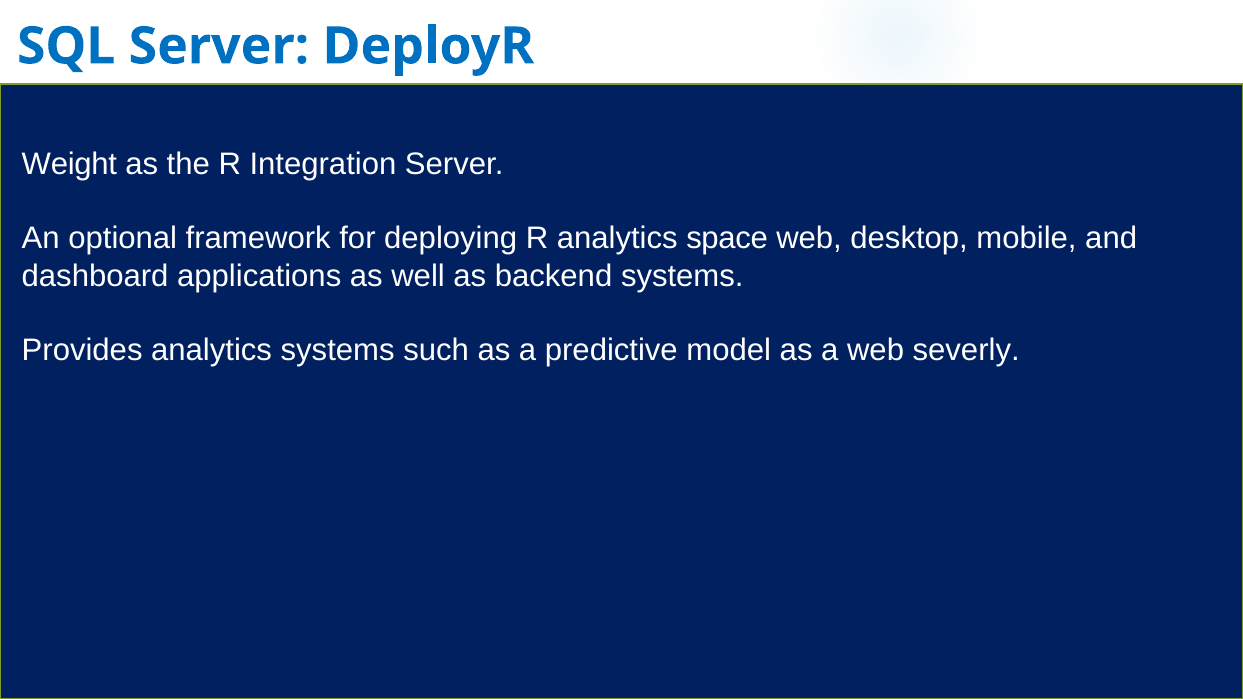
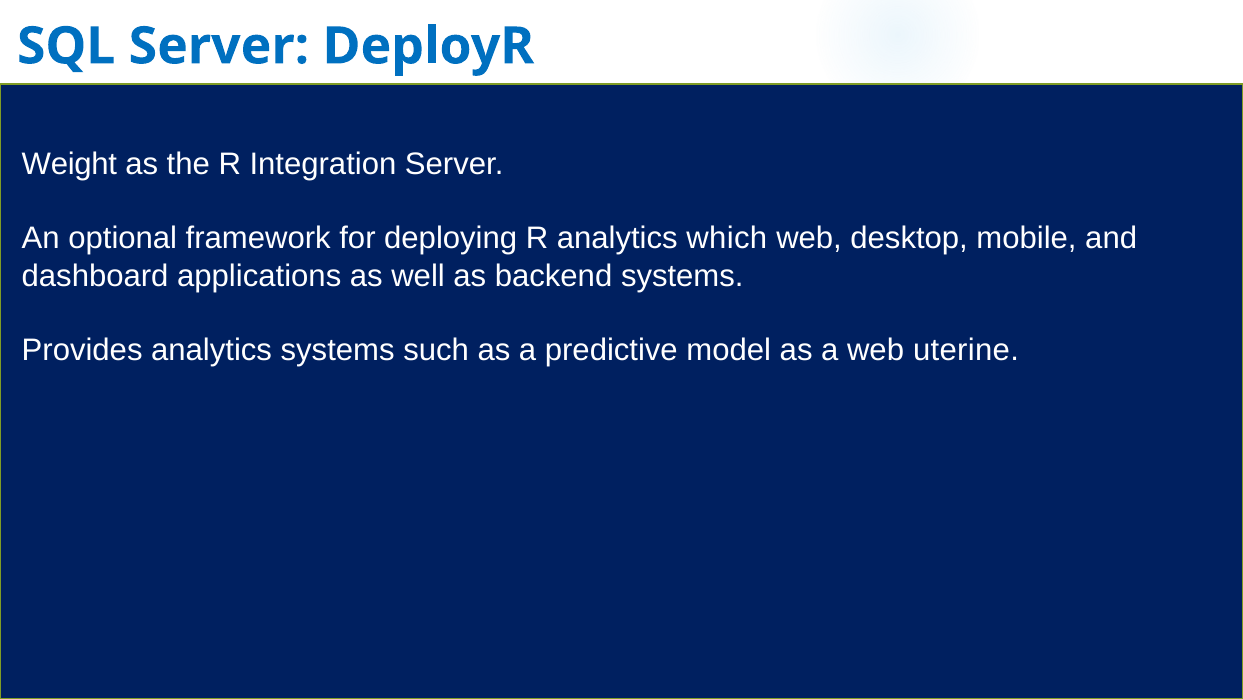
space: space -> which (727, 239)
severly: severly -> uterine (966, 350)
